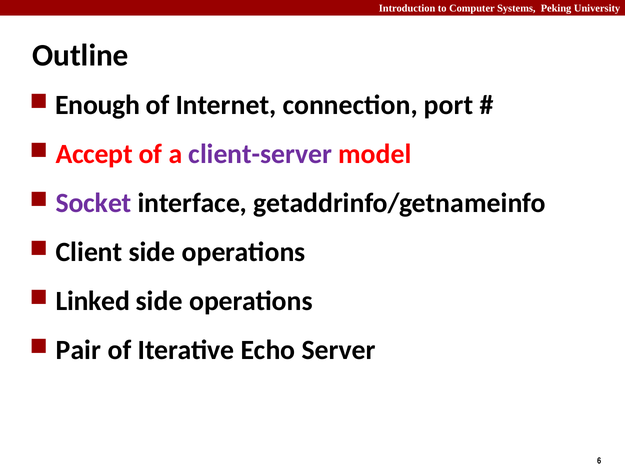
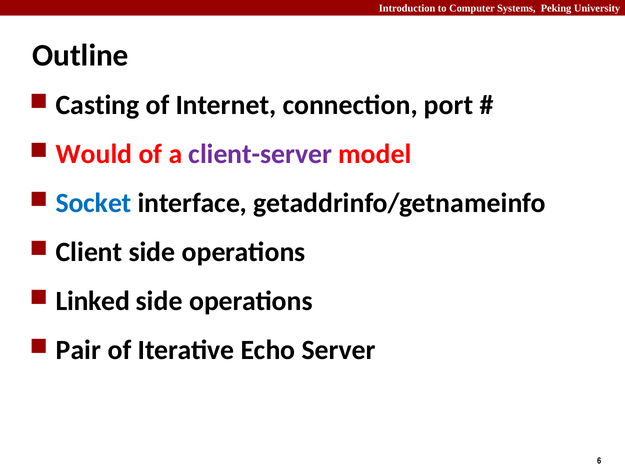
Enough: Enough -> Casting (98, 105)
Accept: Accept -> Would (94, 154)
Socket colour: purple -> blue (94, 203)
